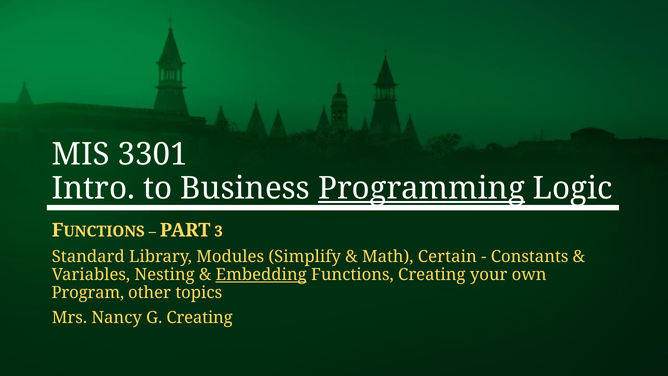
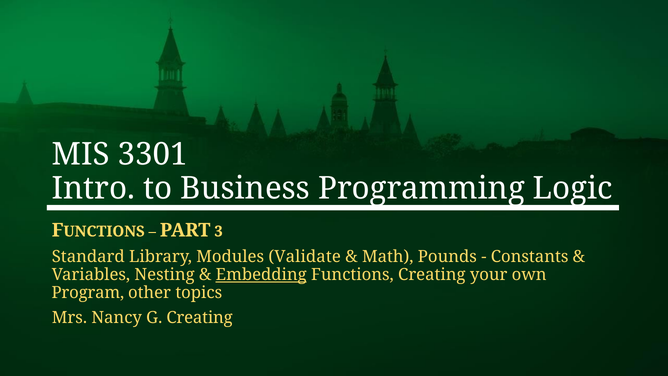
Programming underline: present -> none (422, 188)
Simplify: Simplify -> Validate (305, 256)
Certain: Certain -> Pounds (447, 256)
